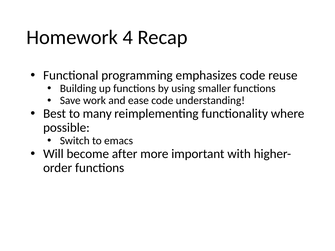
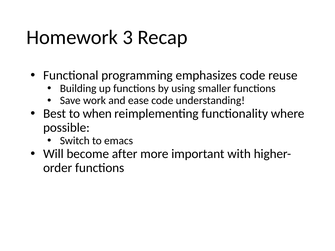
4: 4 -> 3 (128, 38)
many: many -> when (97, 114)
